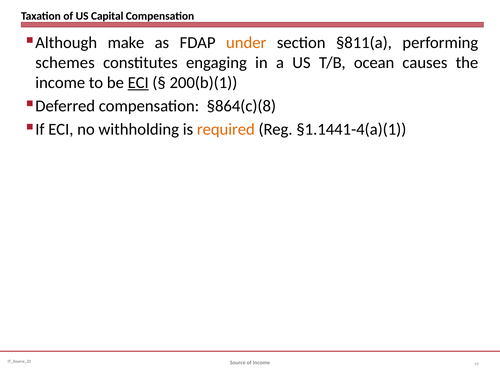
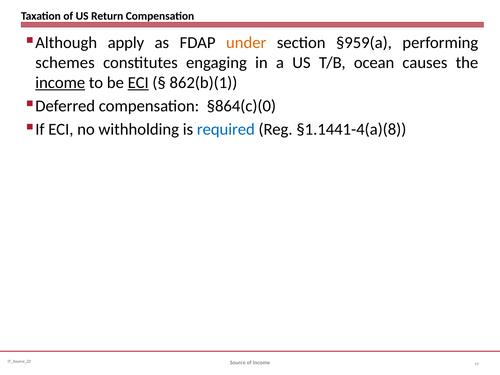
Capital: Capital -> Return (107, 16)
make: make -> apply (126, 43)
§811(a: §811(a -> §959(a (364, 43)
income underline: none -> present (60, 83)
200(b)(1: 200(b)(1 -> 862(b)(1 (203, 83)
§864(c)(8: §864(c)(8 -> §864(c)(0 (241, 106)
required colour: orange -> blue (226, 129)
§1.1441-4(a)(1: §1.1441-4(a)(1 -> §1.1441-4(a)(8 (351, 129)
